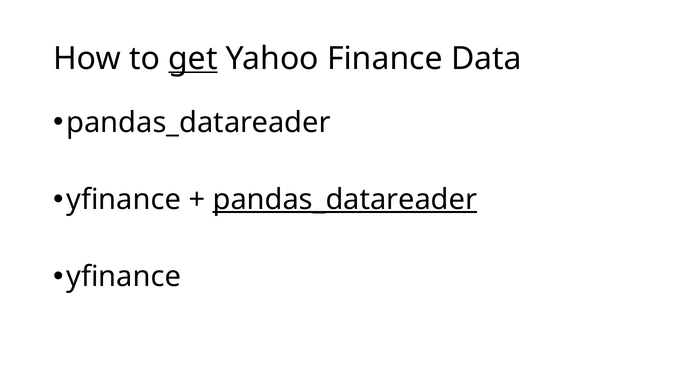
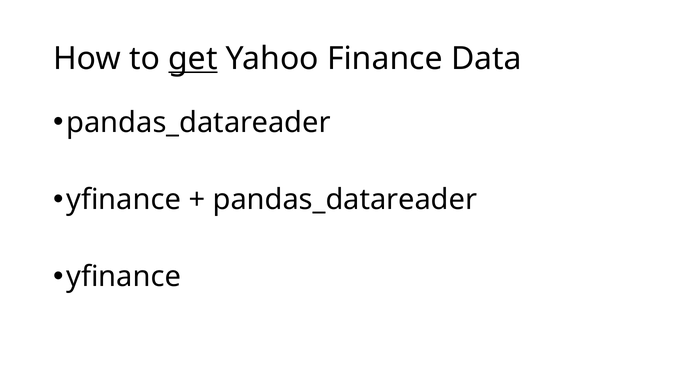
pandas_datareader underline: present -> none (345, 200)
